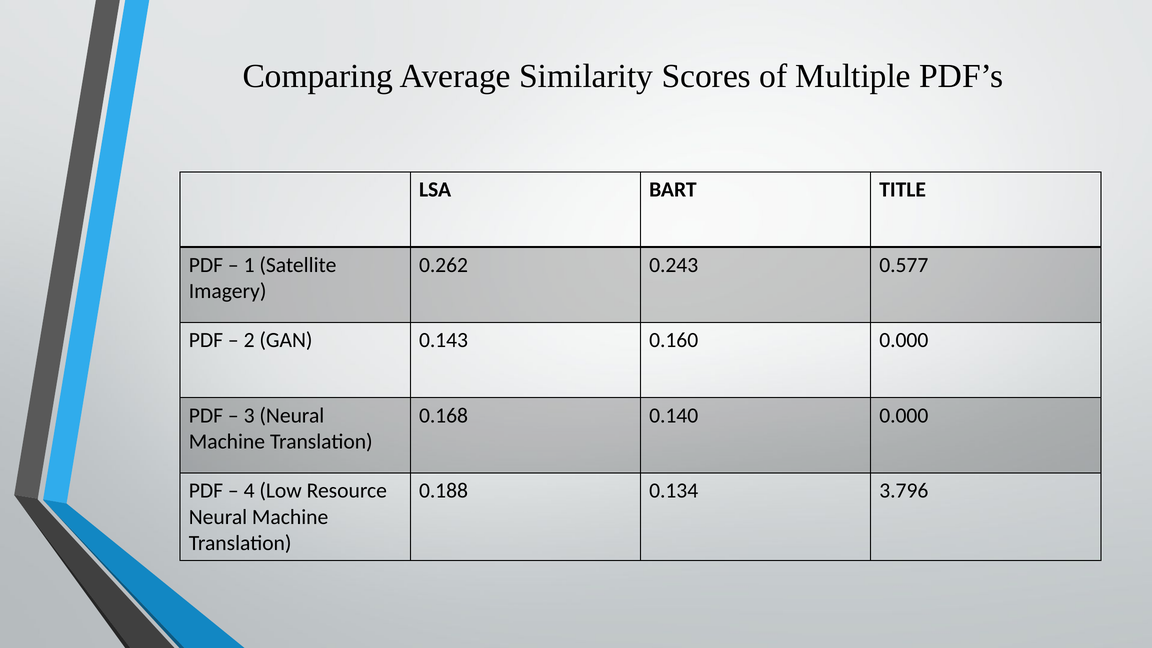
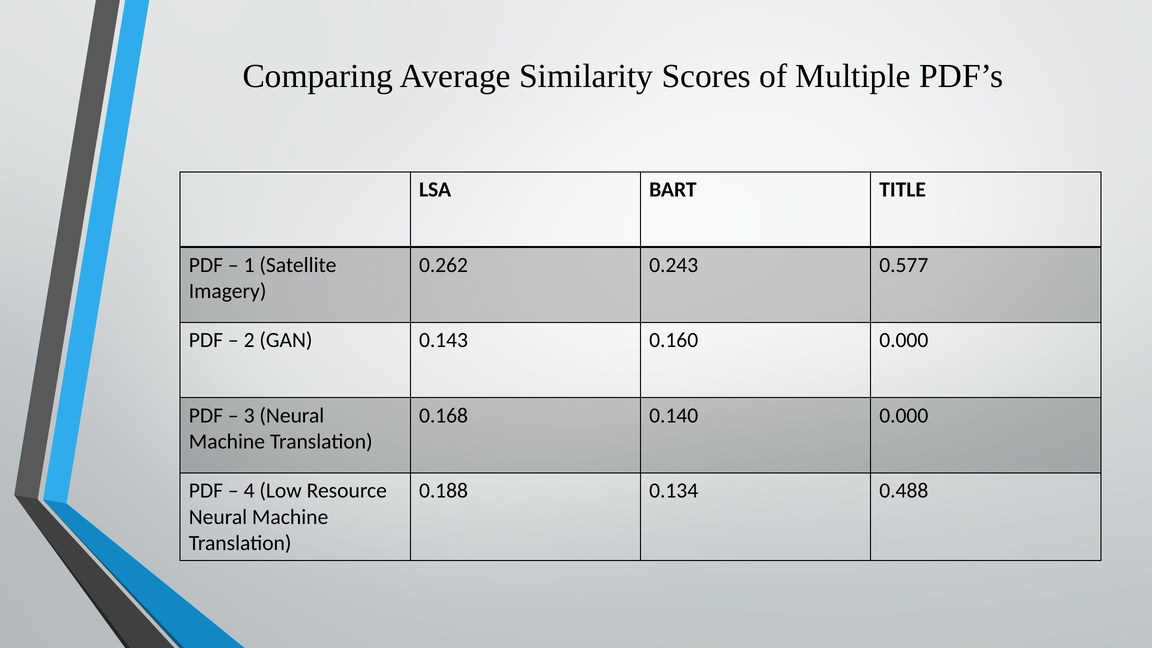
3.796: 3.796 -> 0.488 (904, 491)
